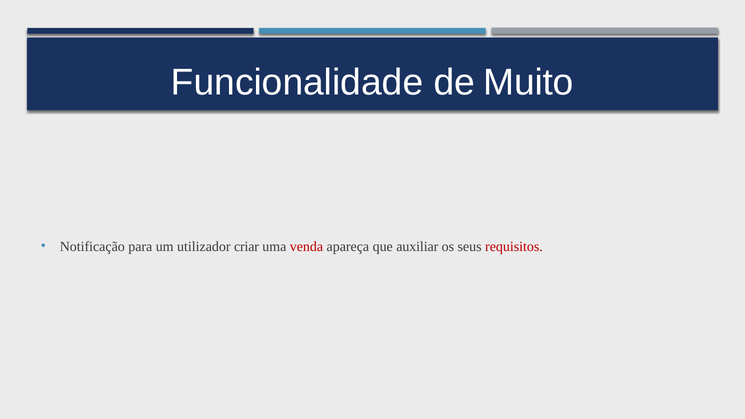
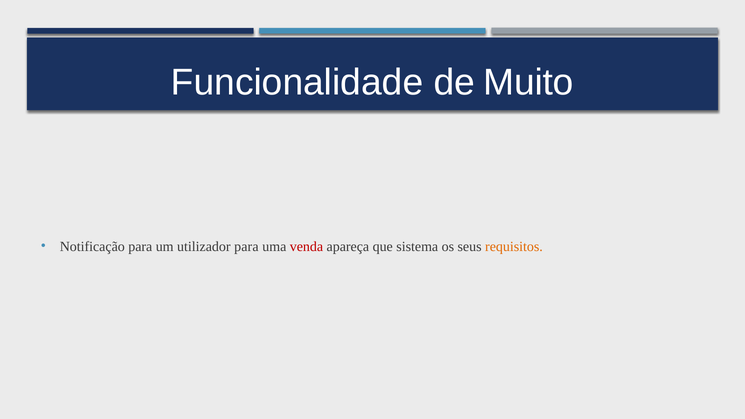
utilizador criar: criar -> para (246, 247)
auxiliar: auxiliar -> sistema (417, 247)
requisitos colour: red -> orange (514, 247)
